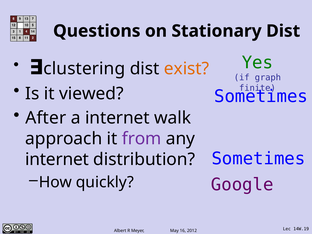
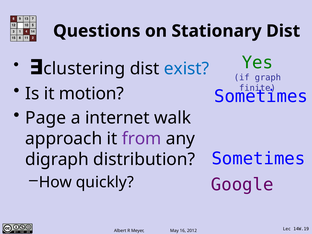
exist colour: orange -> blue (187, 69)
viewed: viewed -> motion (91, 94)
After: After -> Page (46, 118)
internet: internet -> digraph (57, 159)
